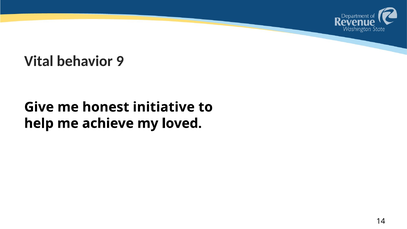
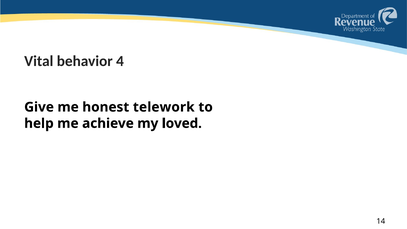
9: 9 -> 4 (120, 61)
initiative: initiative -> telework (164, 107)
